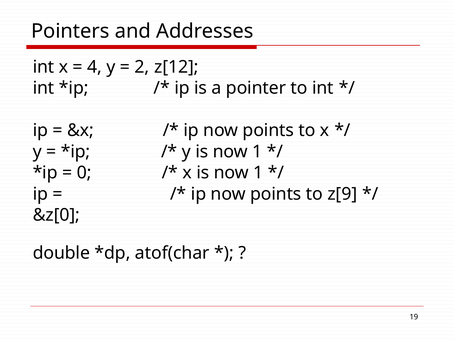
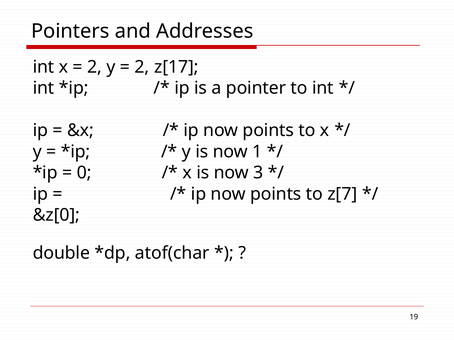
4: 4 -> 2 (95, 67)
z[12: z[12 -> z[17 (176, 67)
x is now 1: 1 -> 3 (258, 173)
z[9: z[9 -> z[7 (342, 194)
